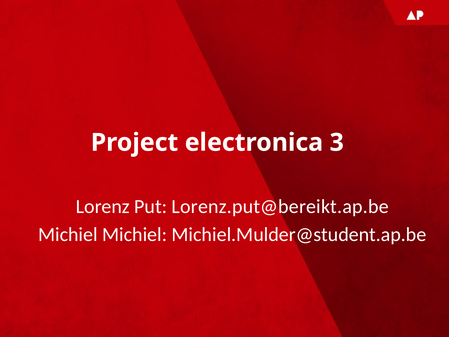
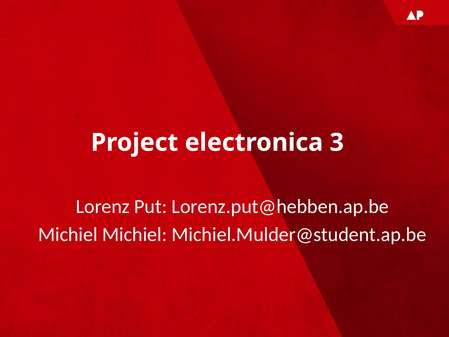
Lorenz.put@bereikt.ap.be: Lorenz.put@bereikt.ap.be -> Lorenz.put@hebben.ap.be (280, 206)
